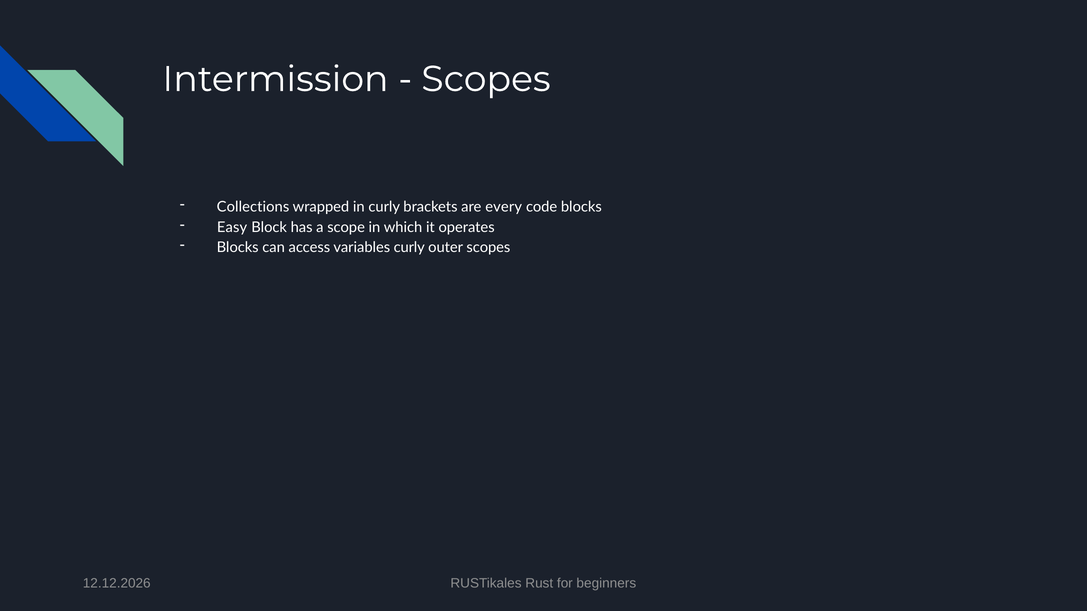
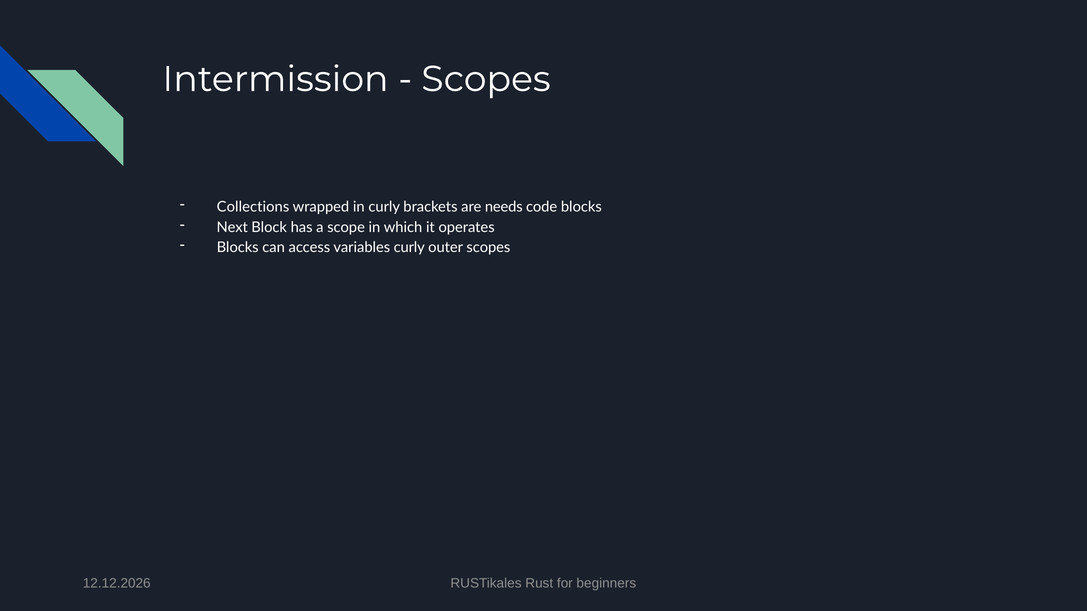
every: every -> needs (504, 207)
Easy: Easy -> Next (232, 227)
